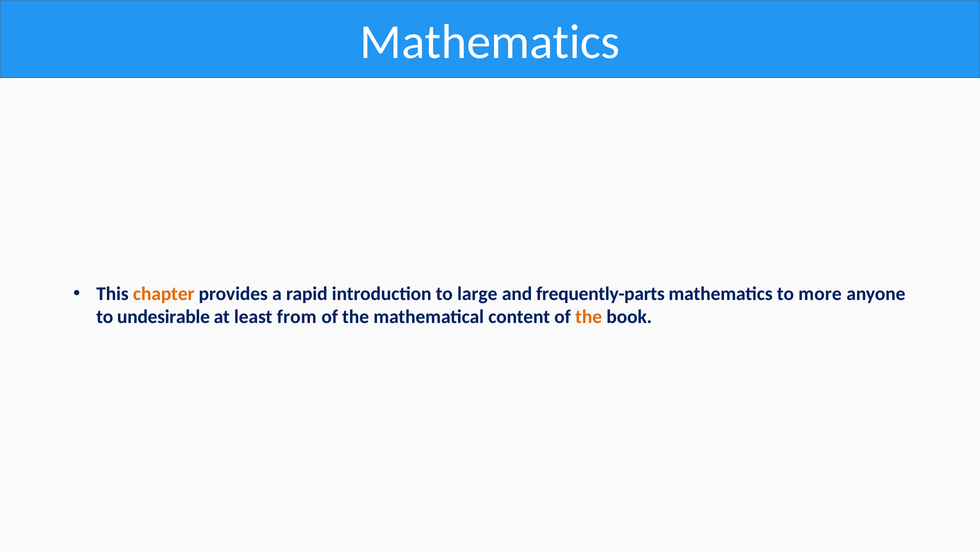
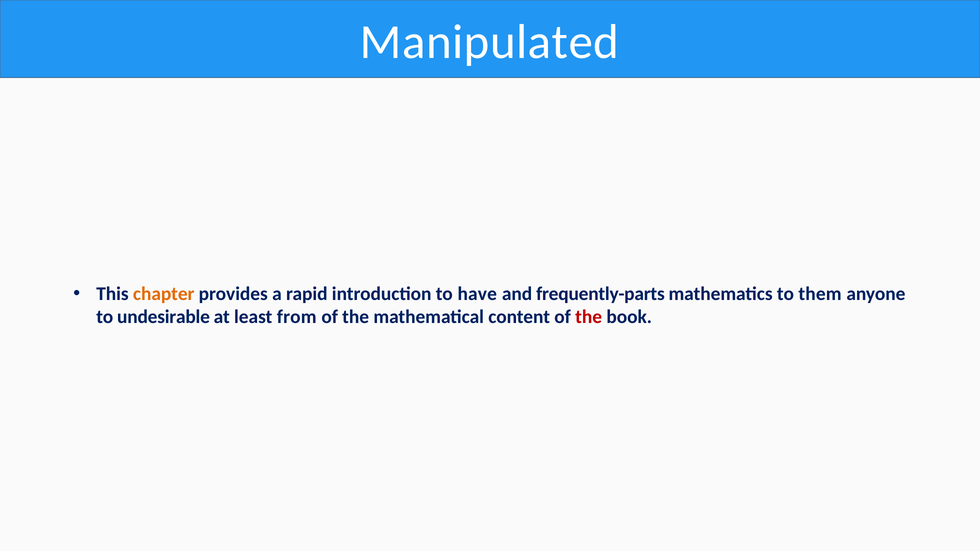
Mathematics: Mathematics -> Manipulated (490, 42)
large: large -> have (477, 294)
more: more -> them (820, 294)
the colour: orange -> red (589, 317)
